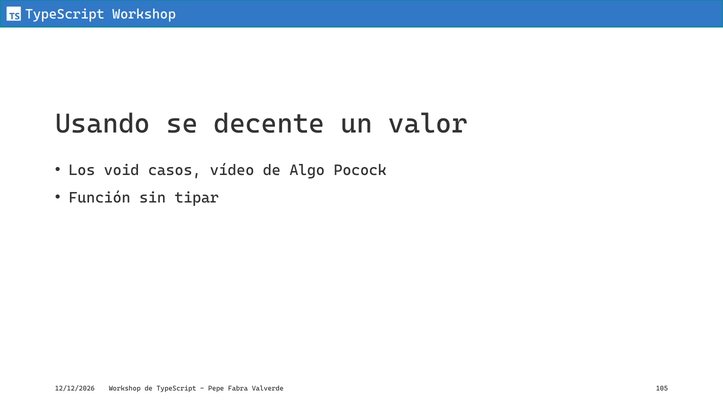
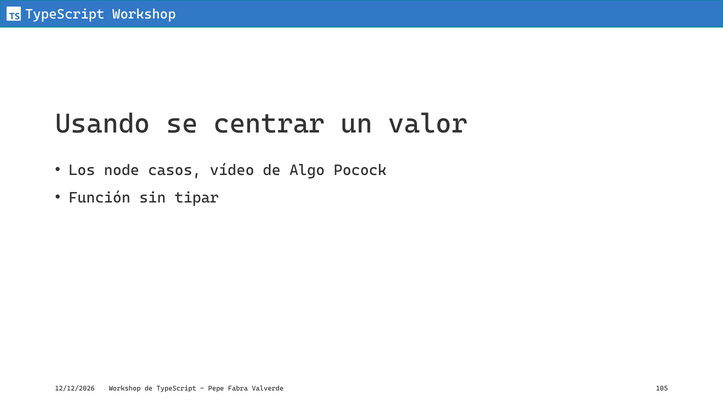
decente: decente -> centrar (269, 124)
void: void -> node (122, 170)
